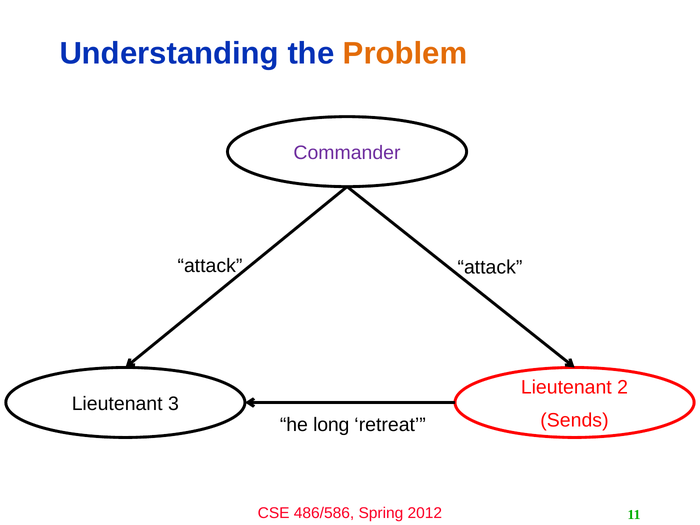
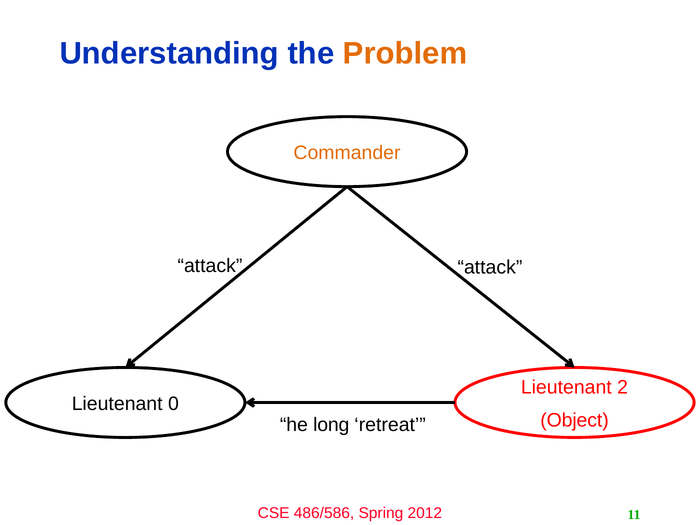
Commander colour: purple -> orange (347, 153)
3: 3 -> 0 (173, 404)
Sends: Sends -> Object (575, 420)
